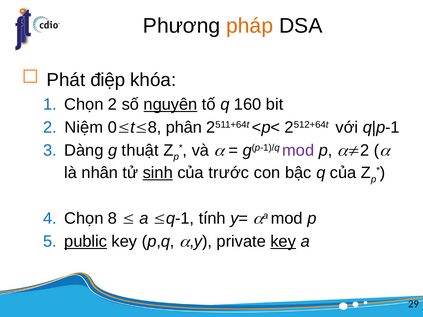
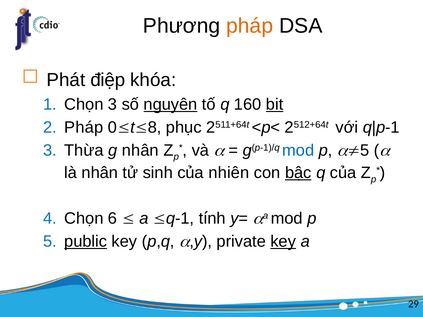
Chọn 2: 2 -> 3 (113, 104)
bit underline: none -> present (275, 104)
Niệm: Niệm -> Pháp (84, 127)
phân: phân -> phục (184, 127)
Dàng: Dàng -> Thừa (84, 151)
g thuật: thuật -> nhân (140, 151)
mod colour: purple -> blue (298, 151)
2: 2 -> 5 (365, 151)
sinh underline: present -> none (158, 173)
trước: trước -> nhiên (229, 173)
bậc underline: none -> present (298, 173)
Chọn 8: 8 -> 6 (113, 219)
